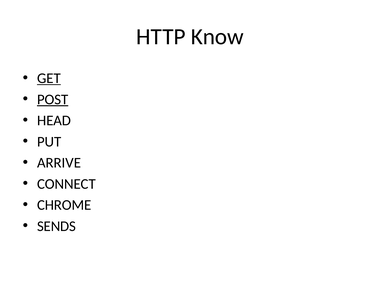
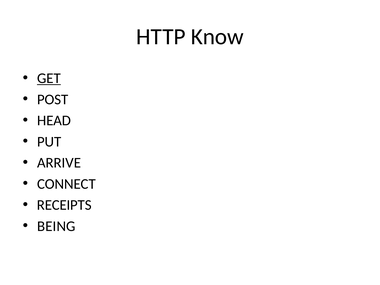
POST underline: present -> none (53, 99)
CHROME: CHROME -> RECEIPTS (64, 205)
SENDS: SENDS -> BEING (56, 226)
